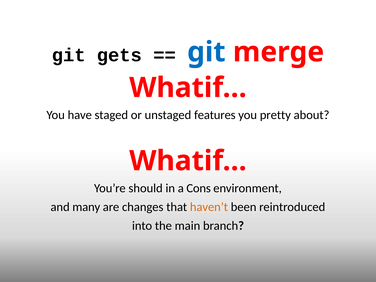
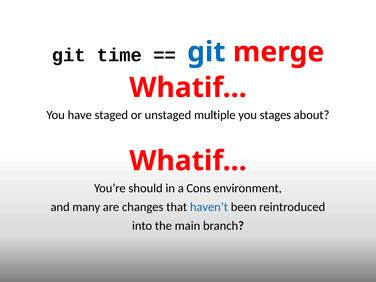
gets: gets -> time (119, 55)
features: features -> multiple (215, 115)
pretty: pretty -> stages (275, 115)
haven’t colour: orange -> blue (209, 207)
